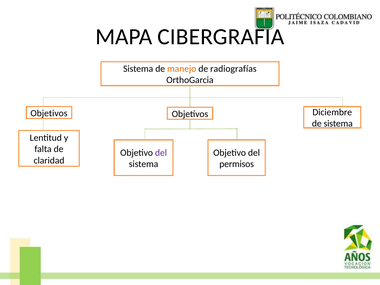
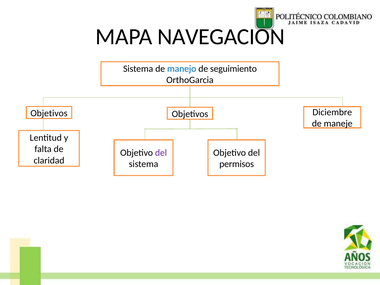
CIBERGRAFIA: CIBERGRAFIA -> NAVEGACION (221, 37)
manejo colour: orange -> blue (182, 69)
radiografías: radiografías -> seguimiento (233, 69)
de sistema: sistema -> maneje (338, 124)
